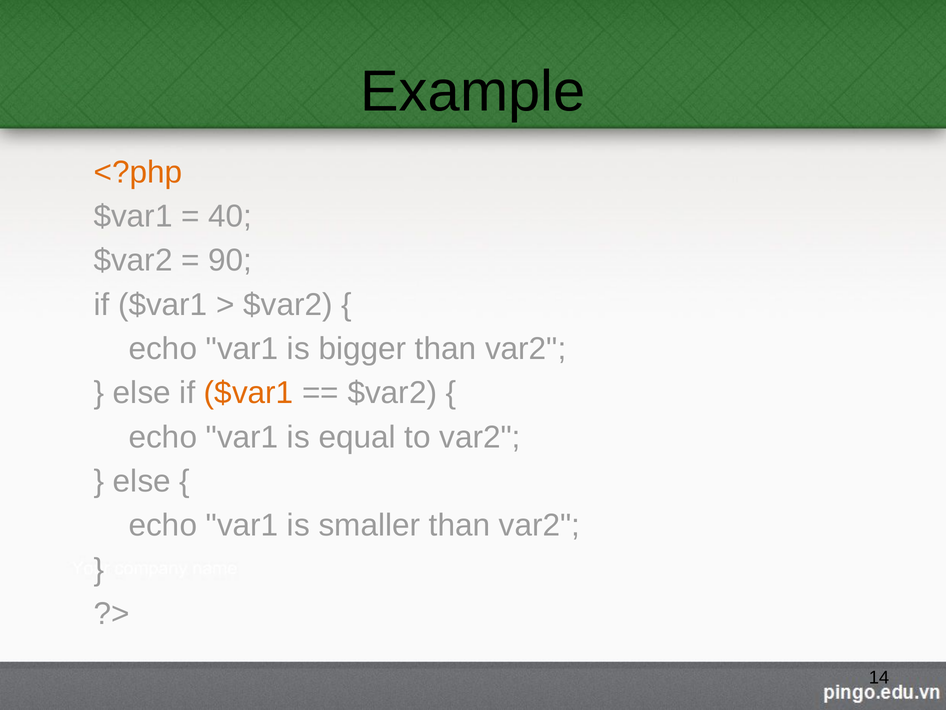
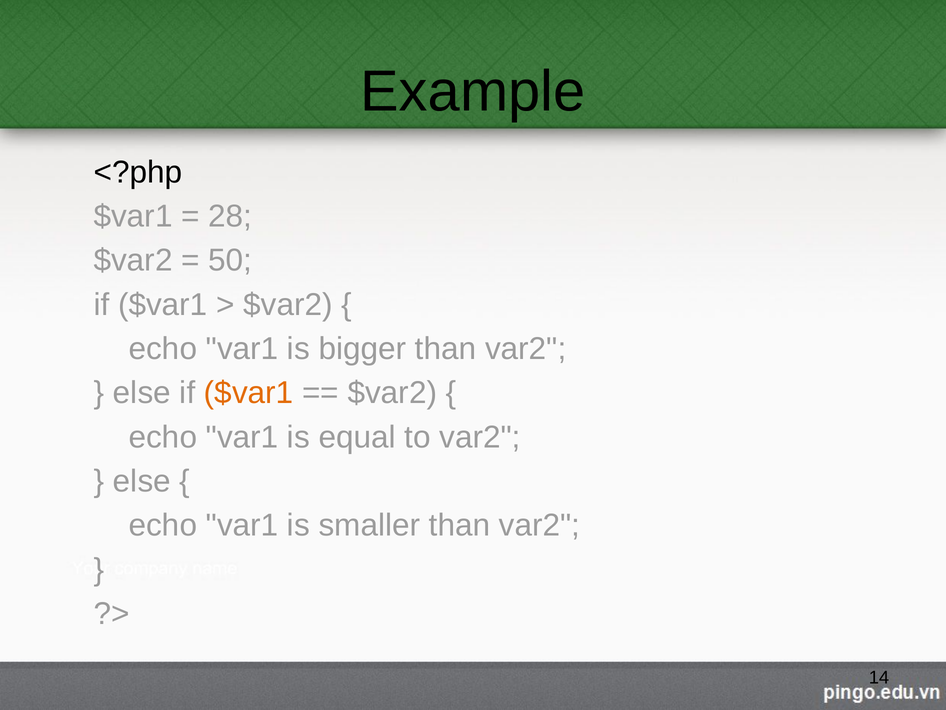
<?php colour: orange -> black (138, 172)
40: 40 -> 28 (230, 216)
90: 90 -> 50 (230, 260)
